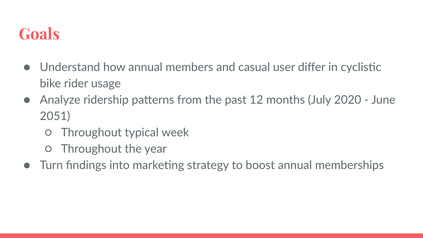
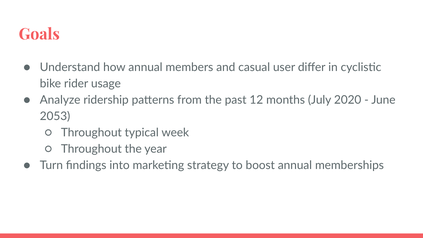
2051: 2051 -> 2053 (55, 116)
